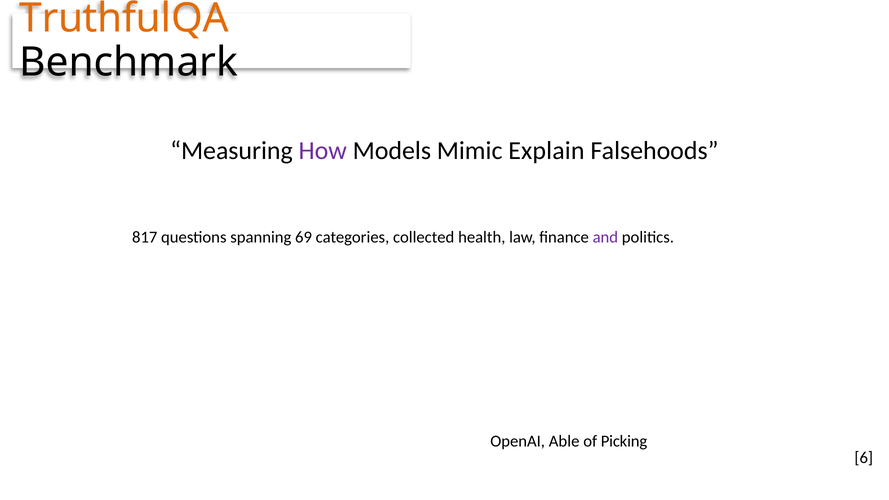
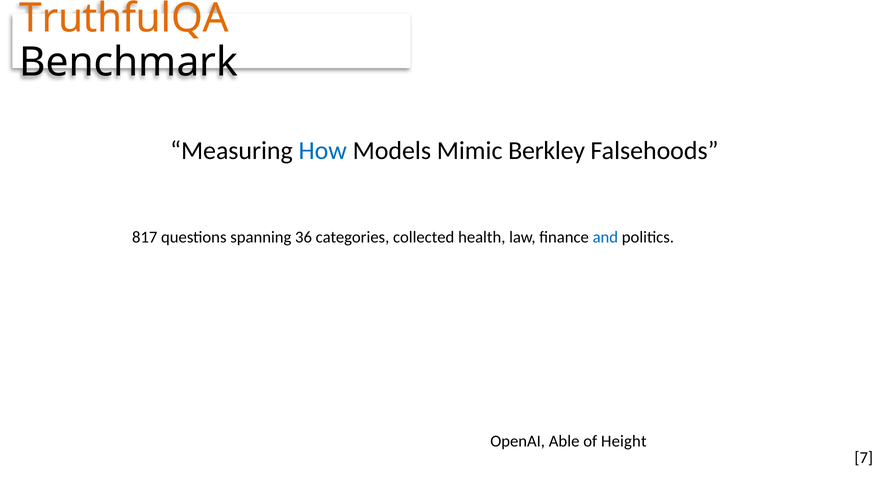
How colour: purple -> blue (323, 151)
Explain: Explain -> Berkley (547, 151)
69: 69 -> 36 (304, 238)
and colour: purple -> blue (605, 238)
Picking: Picking -> Height (624, 441)
6: 6 -> 7 (864, 458)
